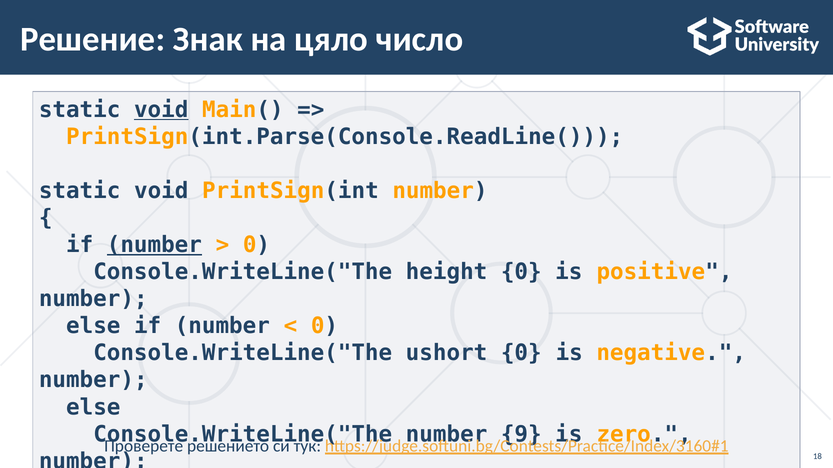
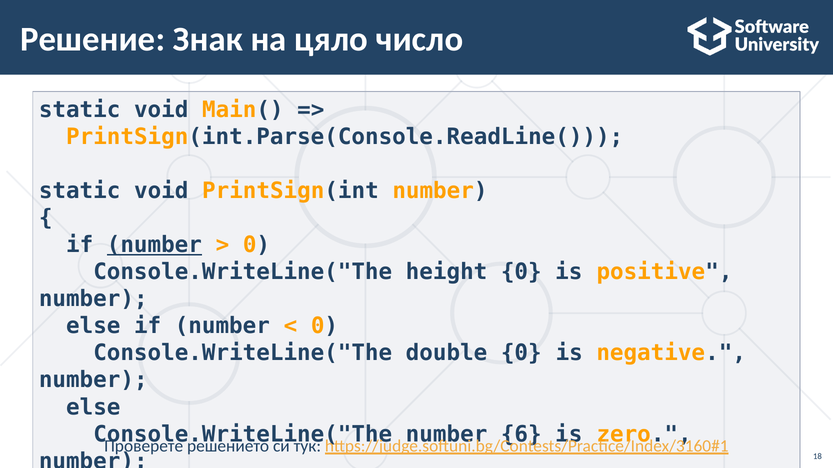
void underline: present -> none (161, 110)
ushort: ushort -> double (447, 353)
9: 9 -> 6 (521, 435)
